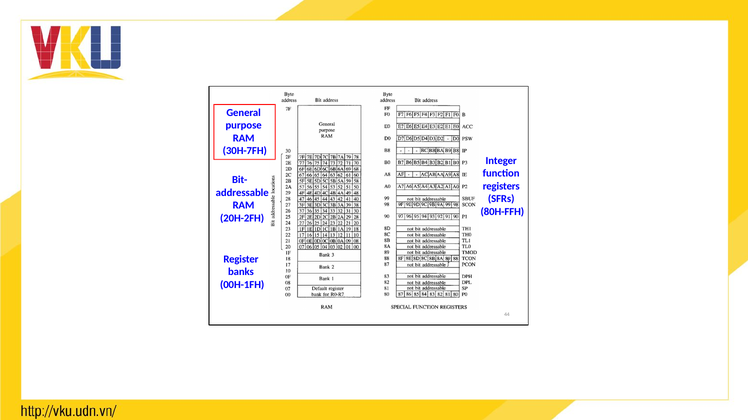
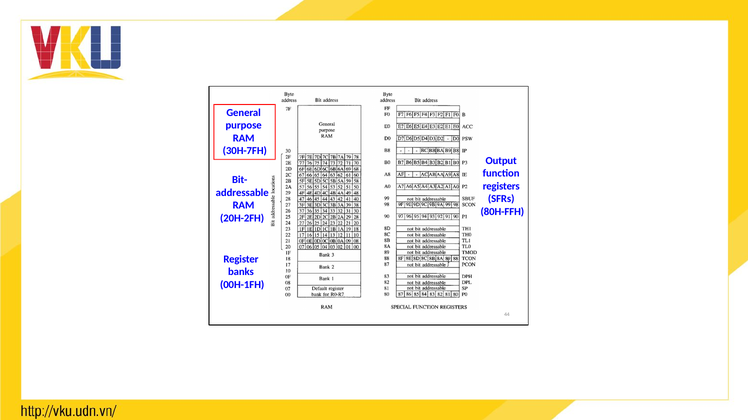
Integer: Integer -> Output (501, 161)
